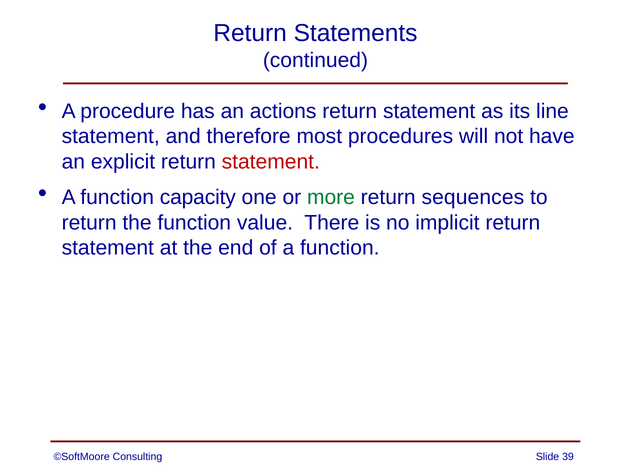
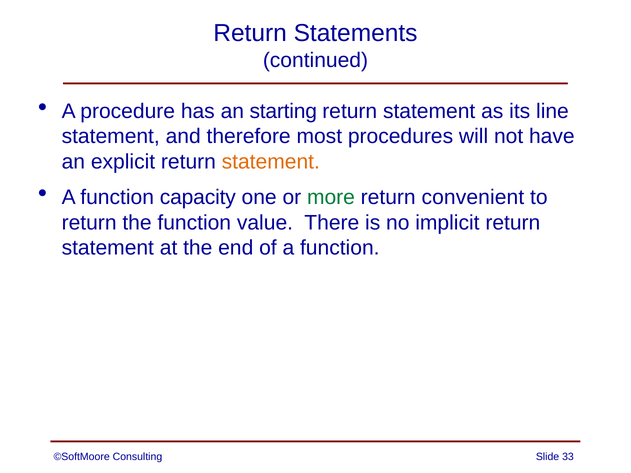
actions: actions -> starting (283, 111)
statement colour: red -> orange (271, 162)
sequences: sequences -> convenient (473, 198)
39: 39 -> 33 (568, 457)
